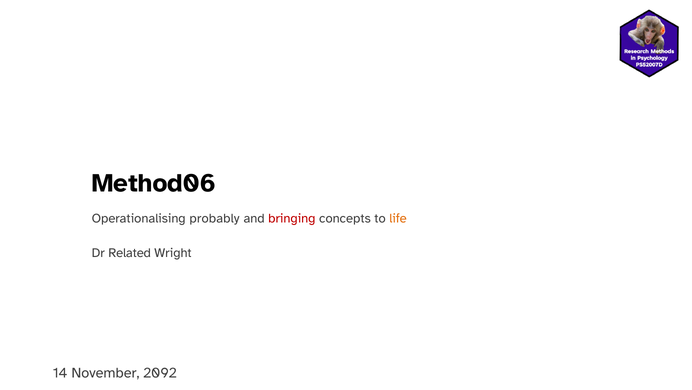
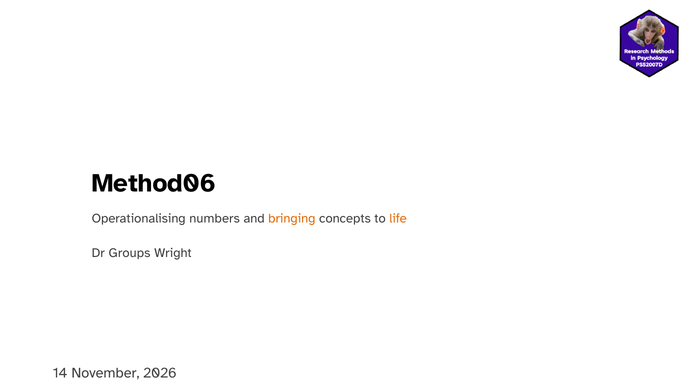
probably: probably -> numbers (215, 218)
bringing colour: red -> orange (292, 218)
Related: Related -> Groups (129, 253)
2092: 2092 -> 2026 (160, 372)
